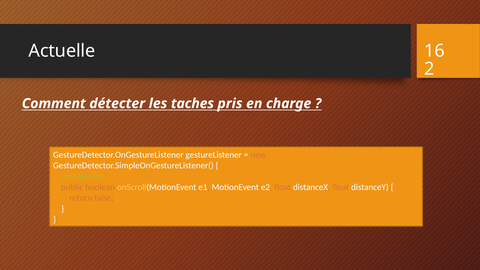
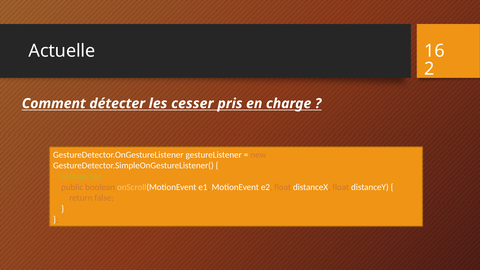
taches: taches -> cesser (192, 104)
